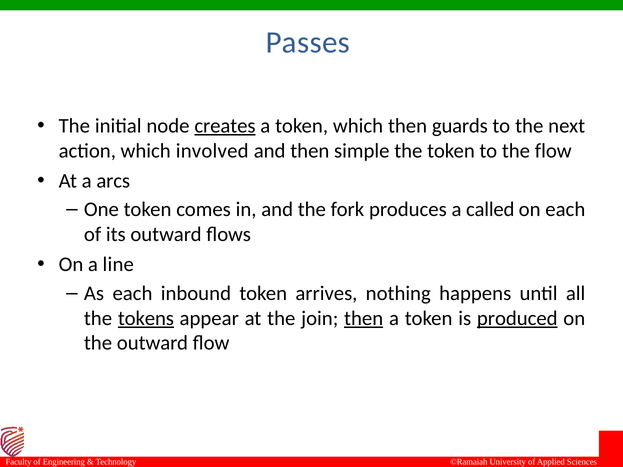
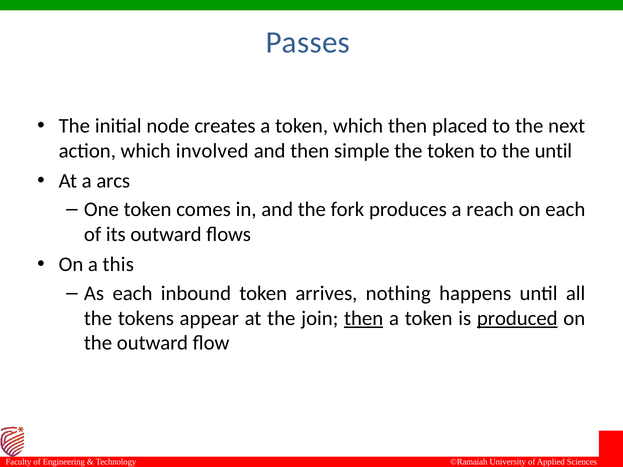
creates underline: present -> none (225, 126)
guards: guards -> placed (460, 126)
the flow: flow -> until (553, 151)
called: called -> reach (490, 210)
line: line -> this (118, 265)
tokens underline: present -> none (146, 318)
